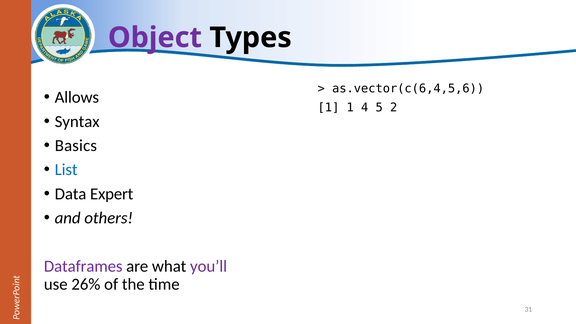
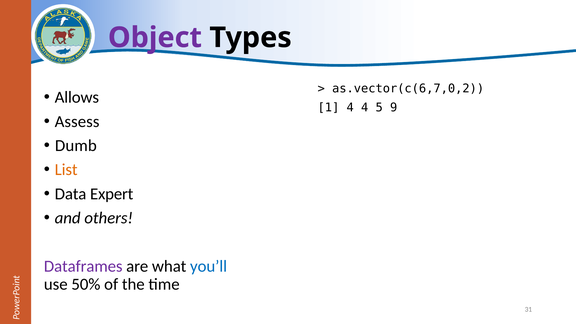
as.vector(c(6,4,5,6: as.vector(c(6,4,5,6 -> as.vector(c(6,7,0,2 (408, 88)
1 1: 1 -> 4 (350, 107)
2: 2 -> 9 (394, 107)
Syntax: Syntax -> Assess (77, 121)
Basics: Basics -> Dumb (76, 146)
List colour: blue -> orange (66, 170)
you’ll colour: purple -> blue (209, 266)
26%: 26% -> 50% (86, 284)
